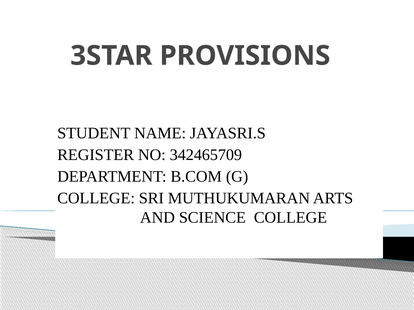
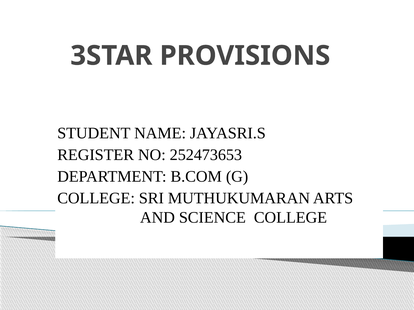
342465709: 342465709 -> 252473653 (206, 155)
